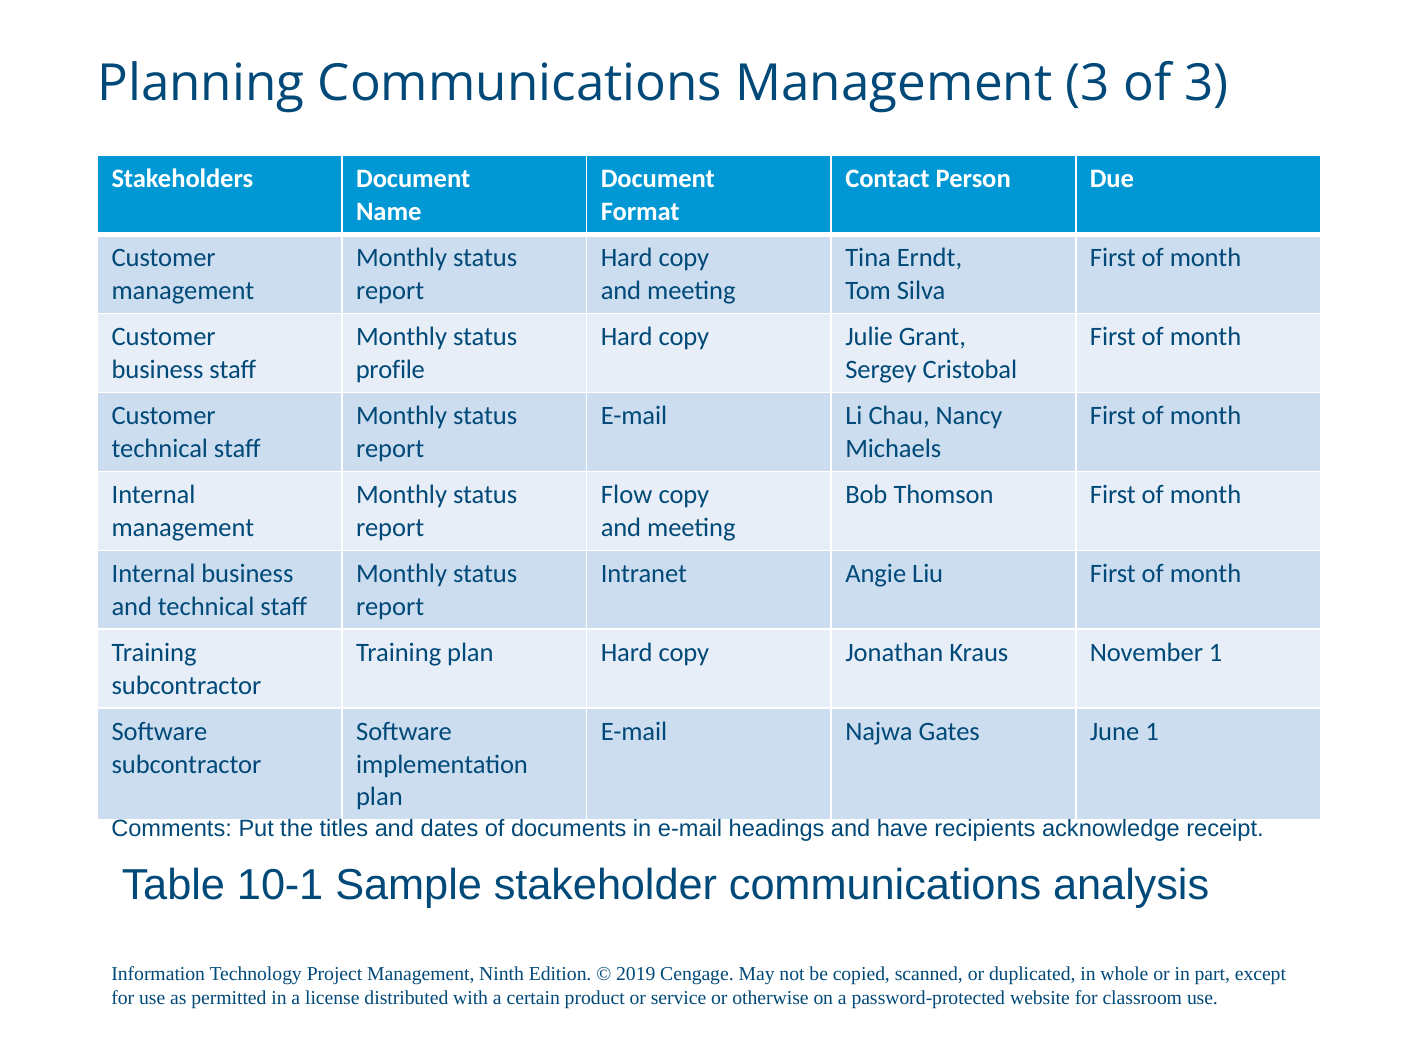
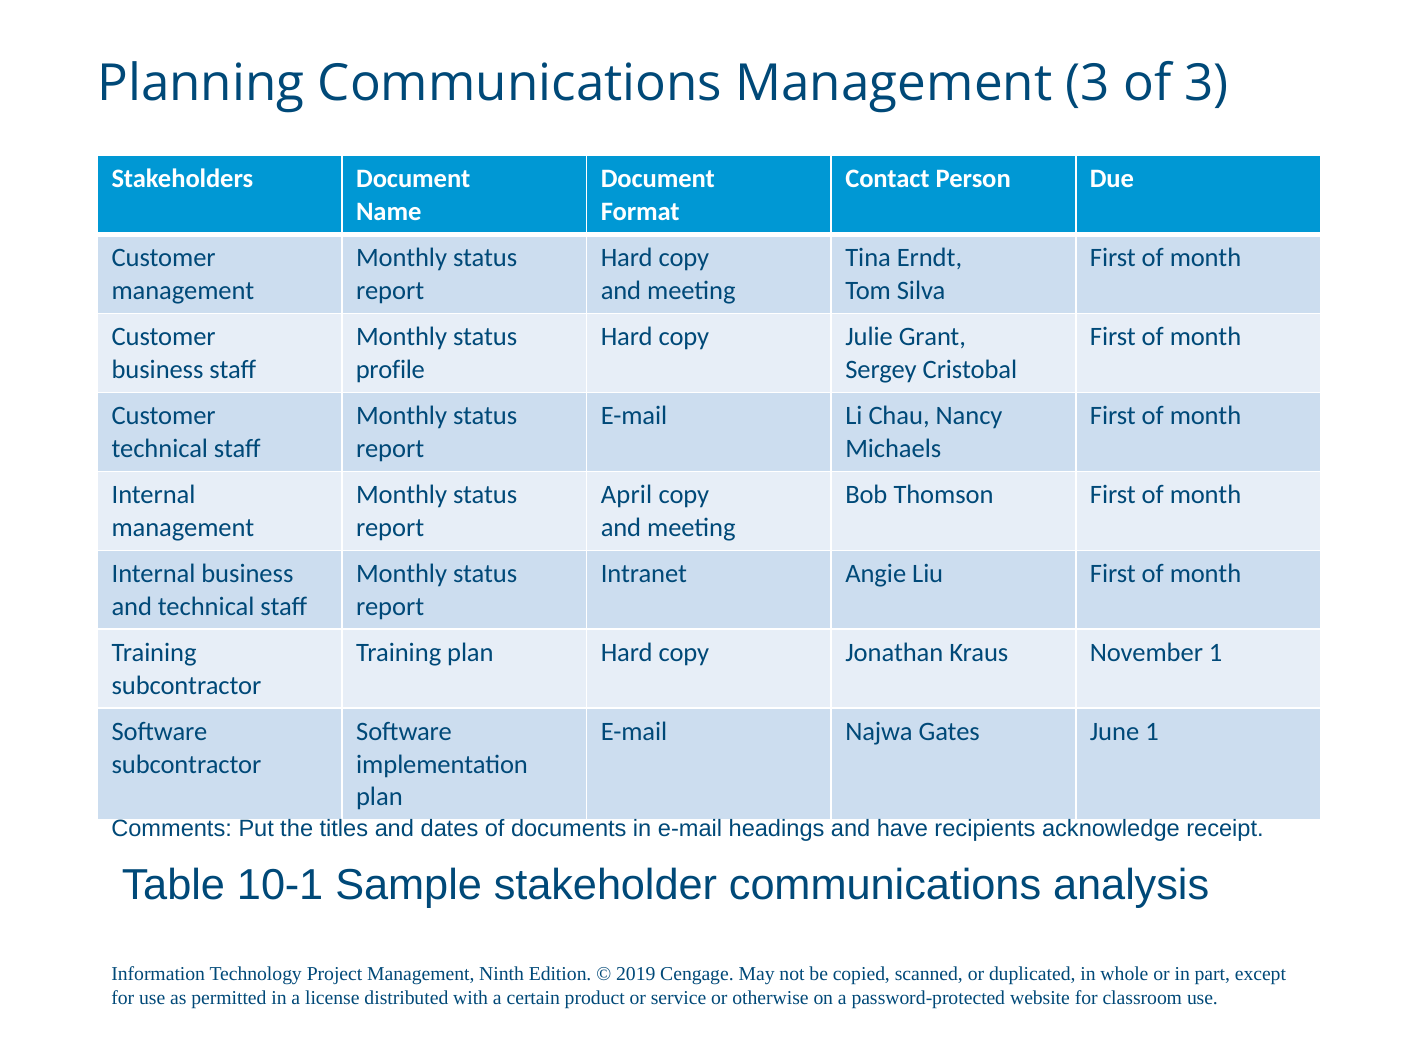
Flow: Flow -> April (627, 495)
